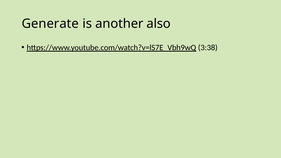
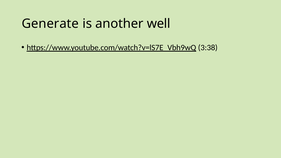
also: also -> well (159, 24)
